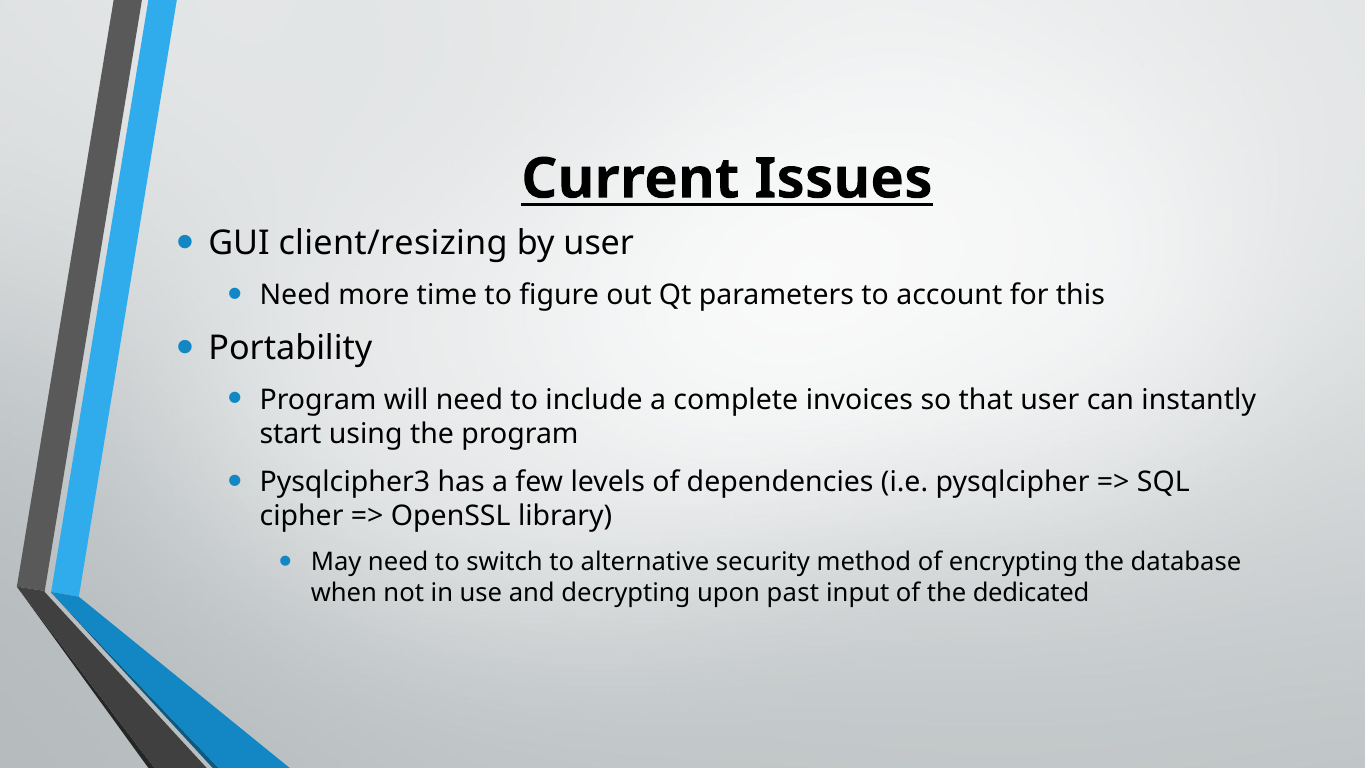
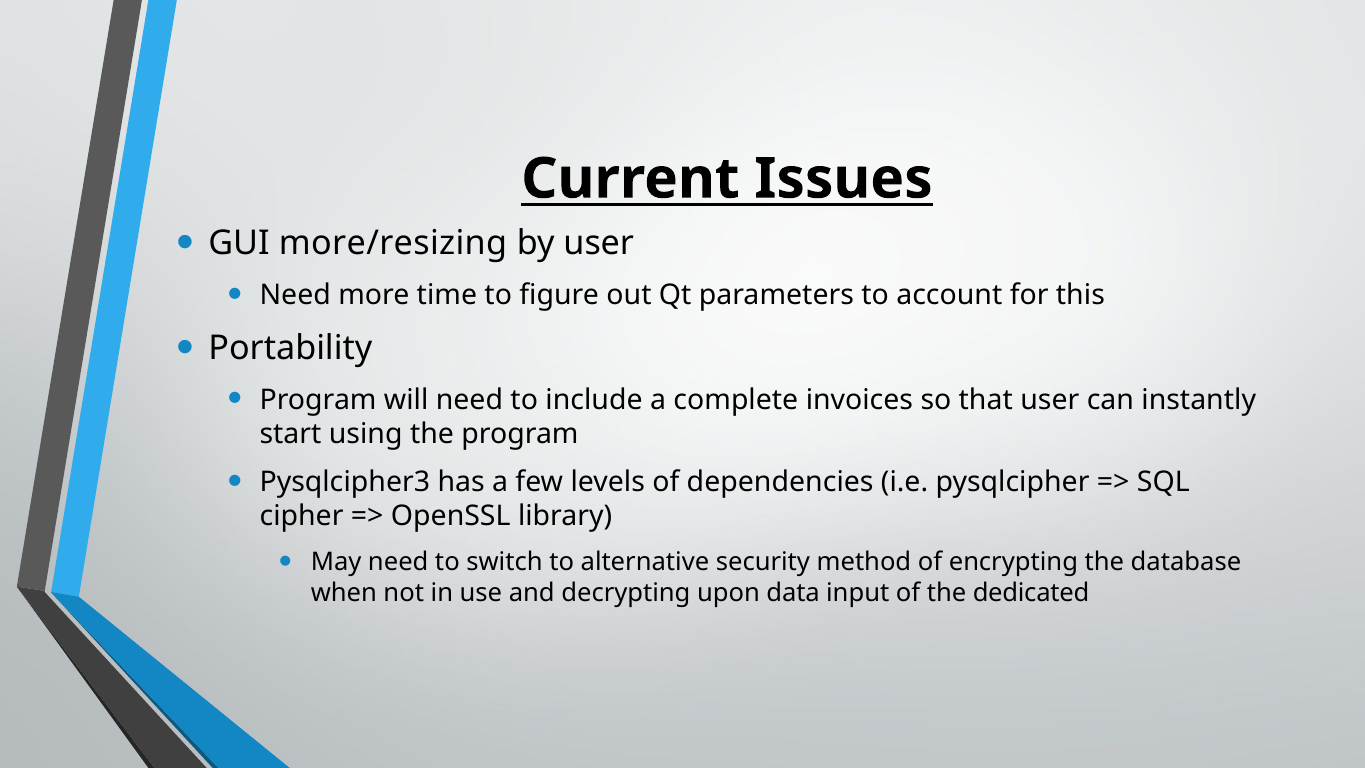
client/resizing: client/resizing -> more/resizing (393, 244)
past: past -> data (793, 593)
